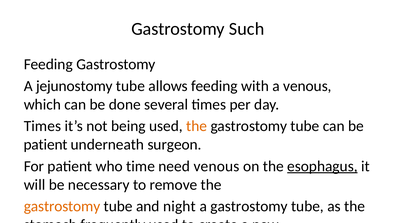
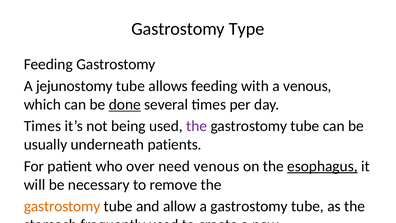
Such: Such -> Type (247, 29)
done underline: none -> present (125, 104)
the colour: orange -> purple (197, 126)
patient: patient -> usually (45, 144)
surgeon: surgeon -> patients (175, 144)
time: time -> over (140, 166)
night: night -> allow (180, 206)
